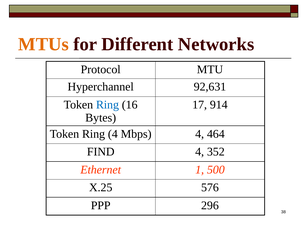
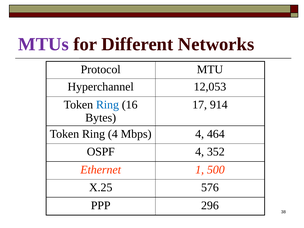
MTUs colour: orange -> purple (44, 44)
92,631: 92,631 -> 12,053 (210, 87)
FIND: FIND -> OSPF (101, 152)
